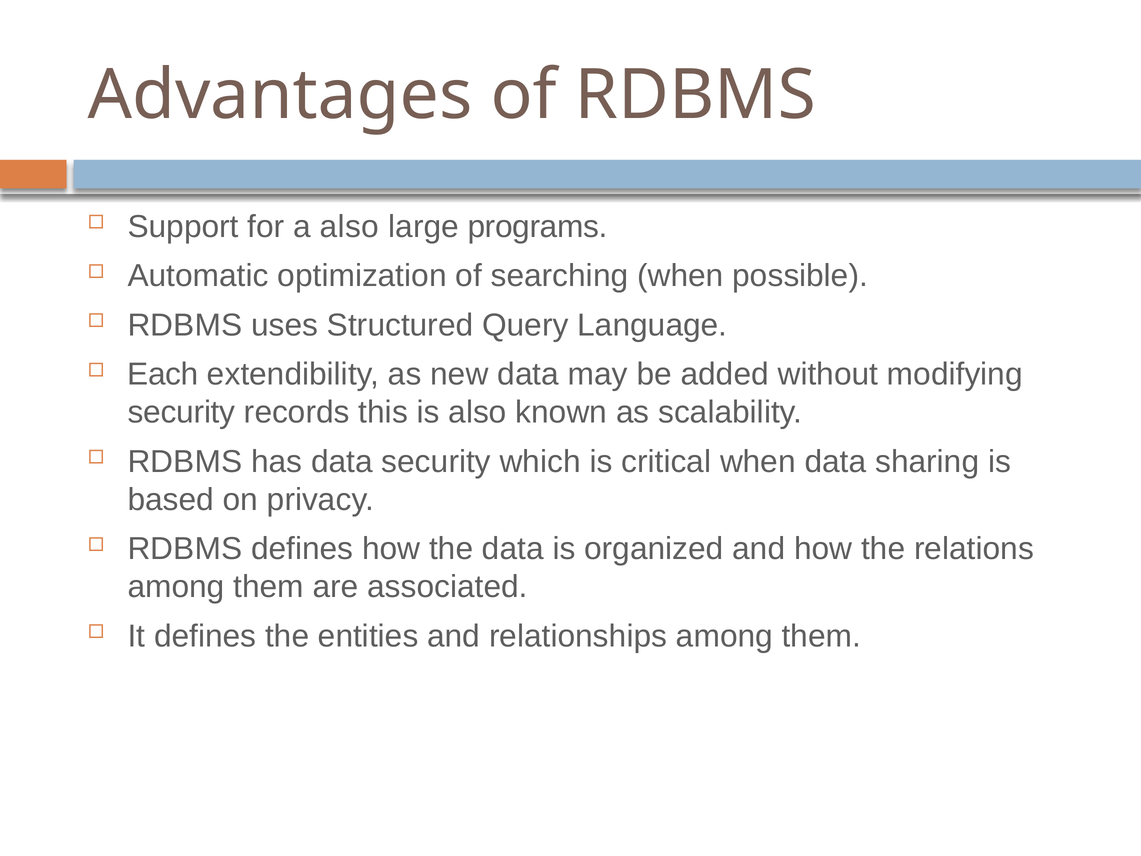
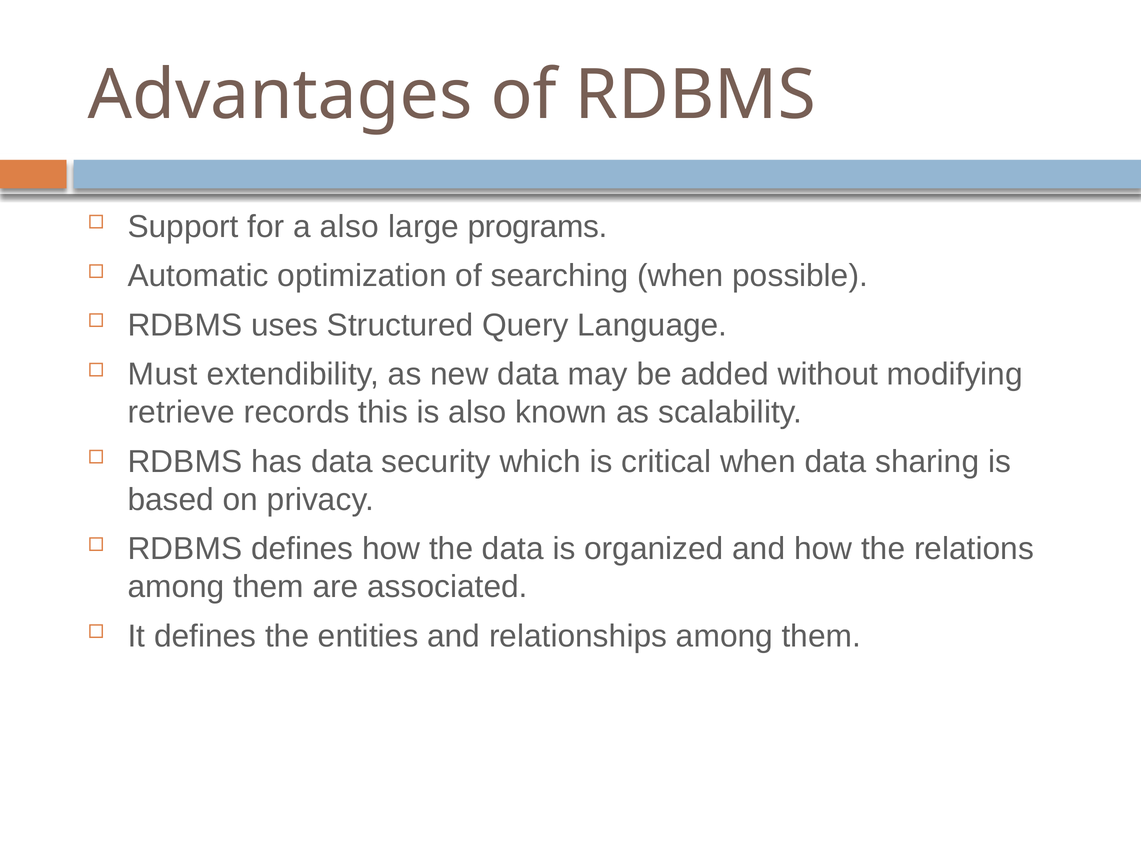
Each: Each -> Must (163, 374)
security: security -> retrieve (181, 412)
